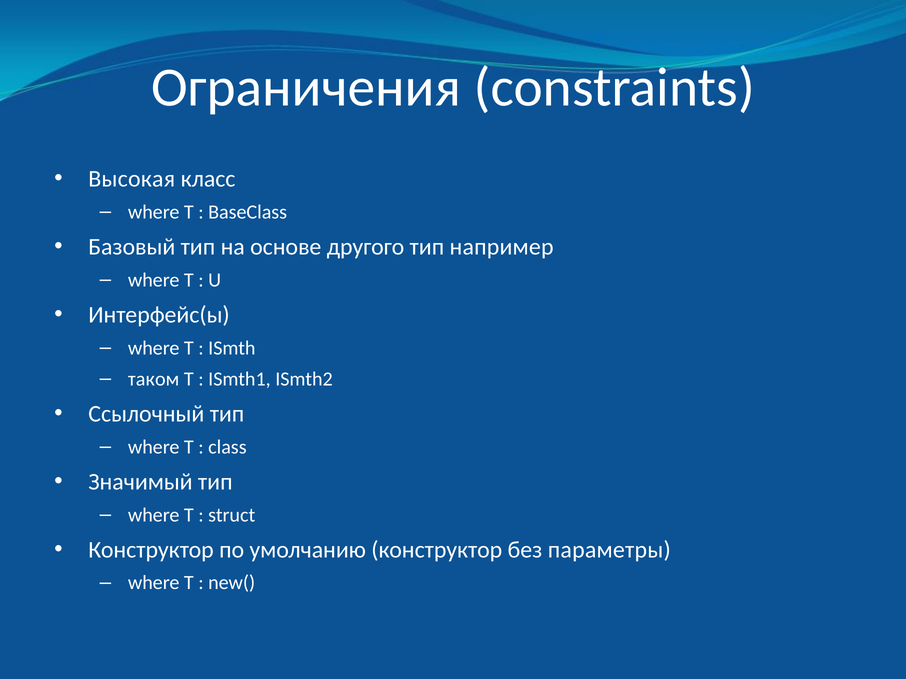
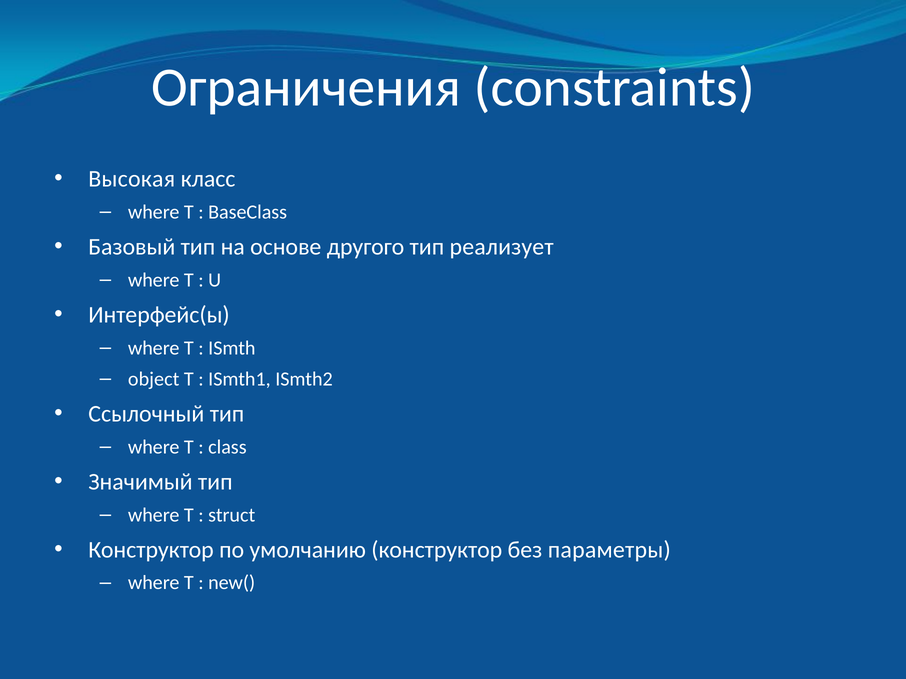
например: например -> реализует (502, 247)
таком: таком -> object (154, 379)
